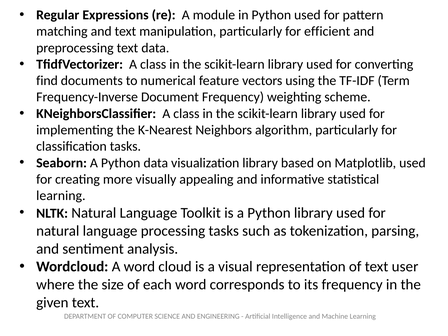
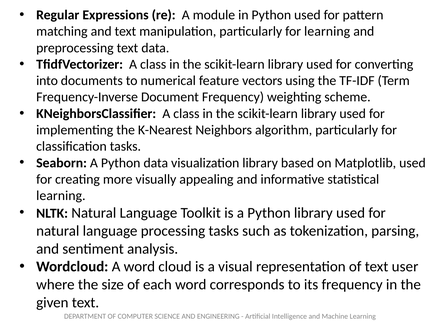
for efficient: efficient -> learning (327, 31)
find: find -> into (47, 81)
